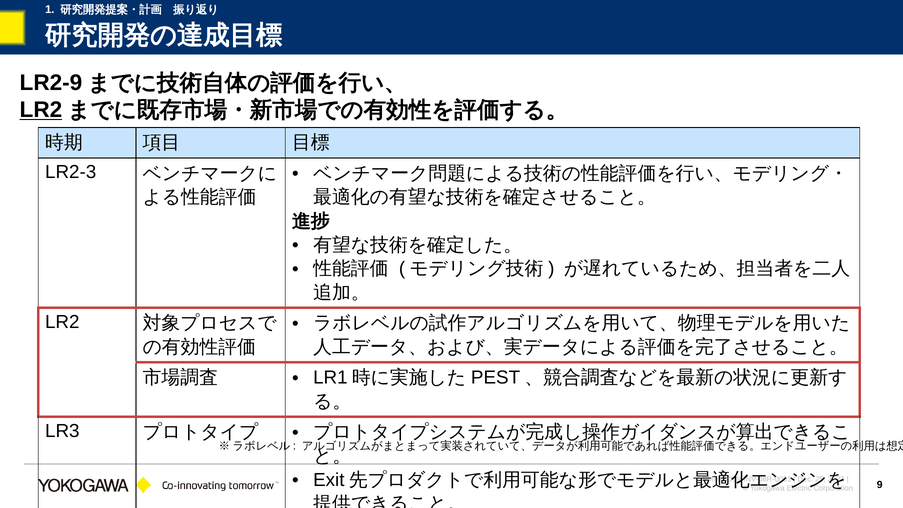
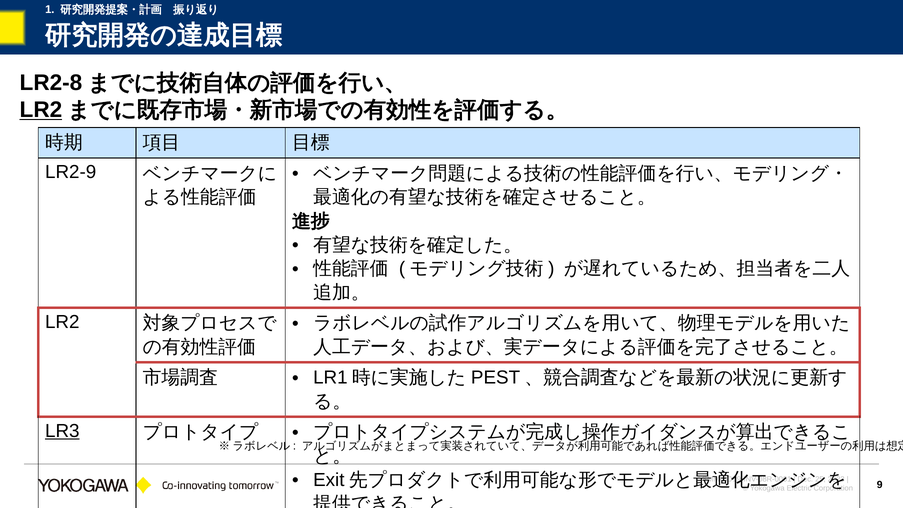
LR2-9: LR2-9 -> LR2-8 (51, 83)
LR2-3: LR2-3 -> LR2-9 (71, 172)
LR3 underline: none -> present (62, 431)
